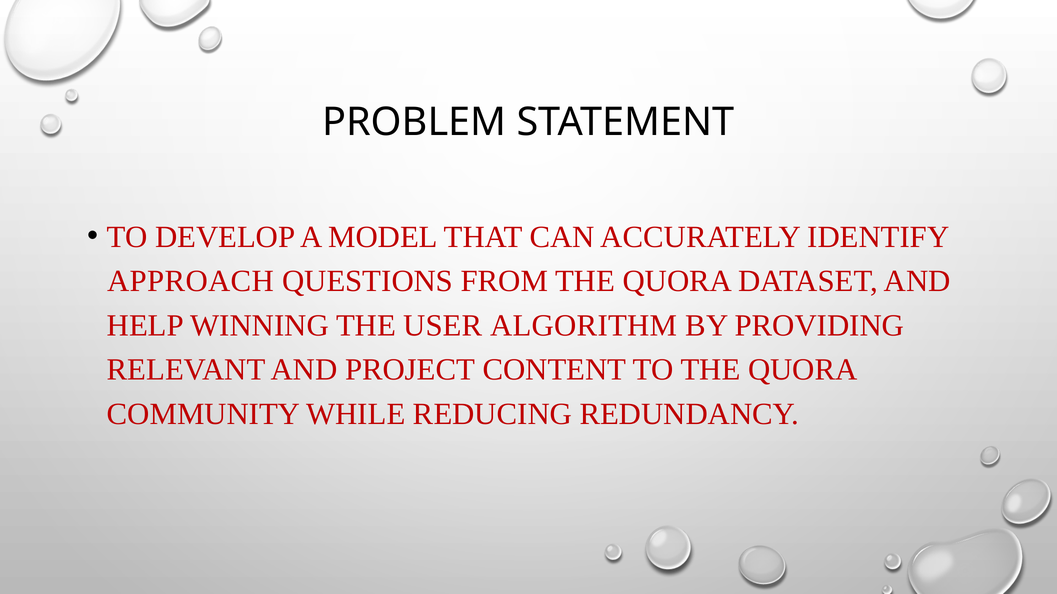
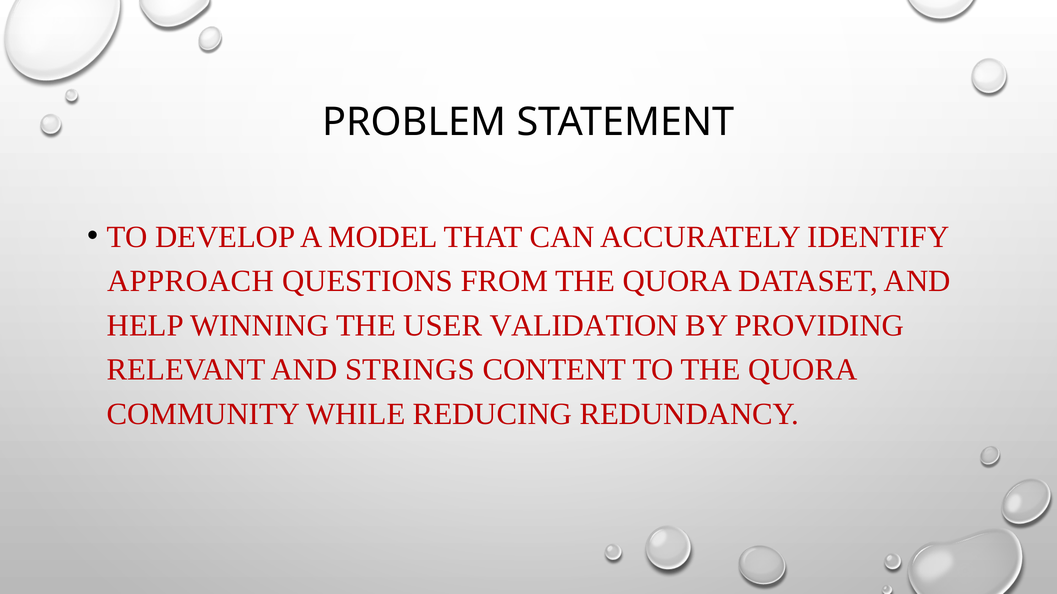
ALGORITHM: ALGORITHM -> VALIDATION (584, 326)
PROJECT: PROJECT -> STRINGS (410, 370)
